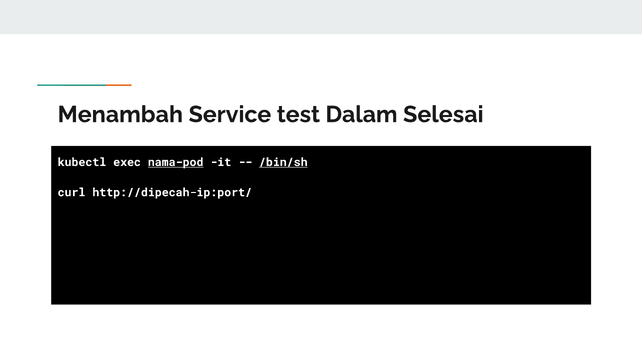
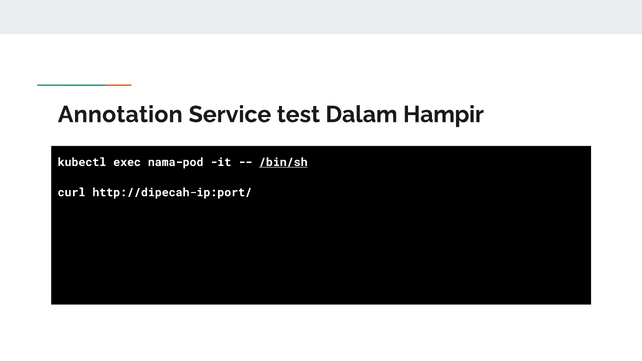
Menambah: Menambah -> Annotation (120, 115)
Selesai: Selesai -> Hampir (443, 115)
nama-pod underline: present -> none (176, 162)
